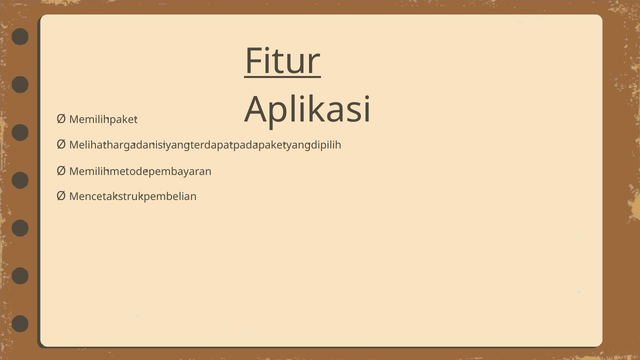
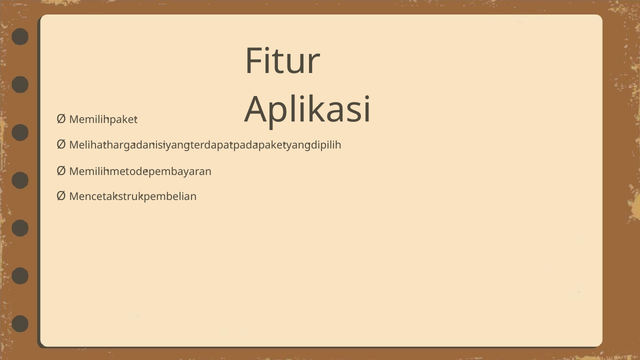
Fitur underline: present -> none (283, 62)
